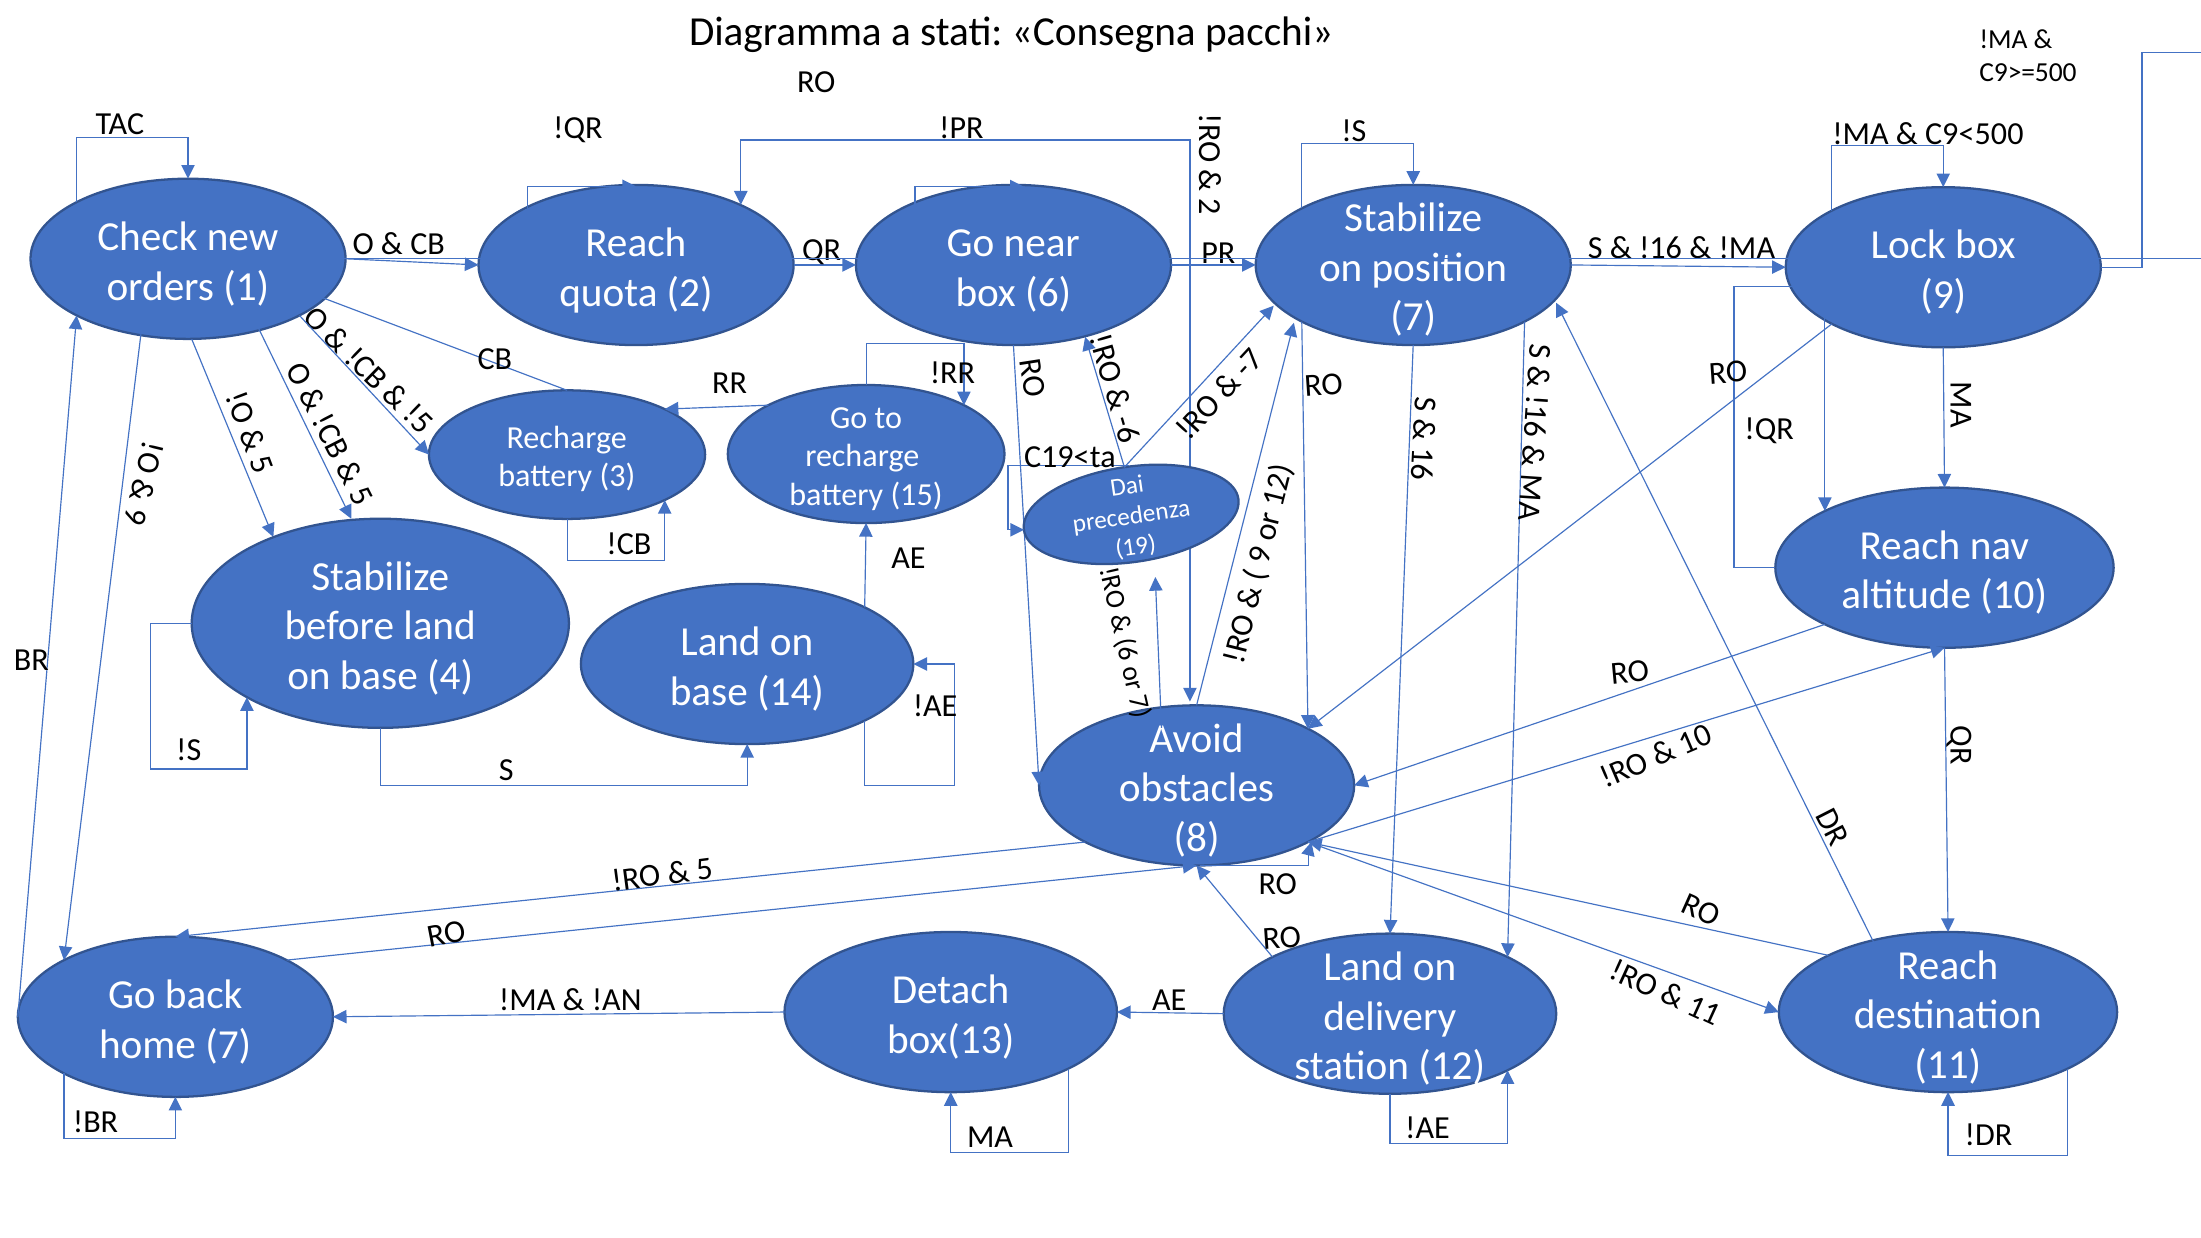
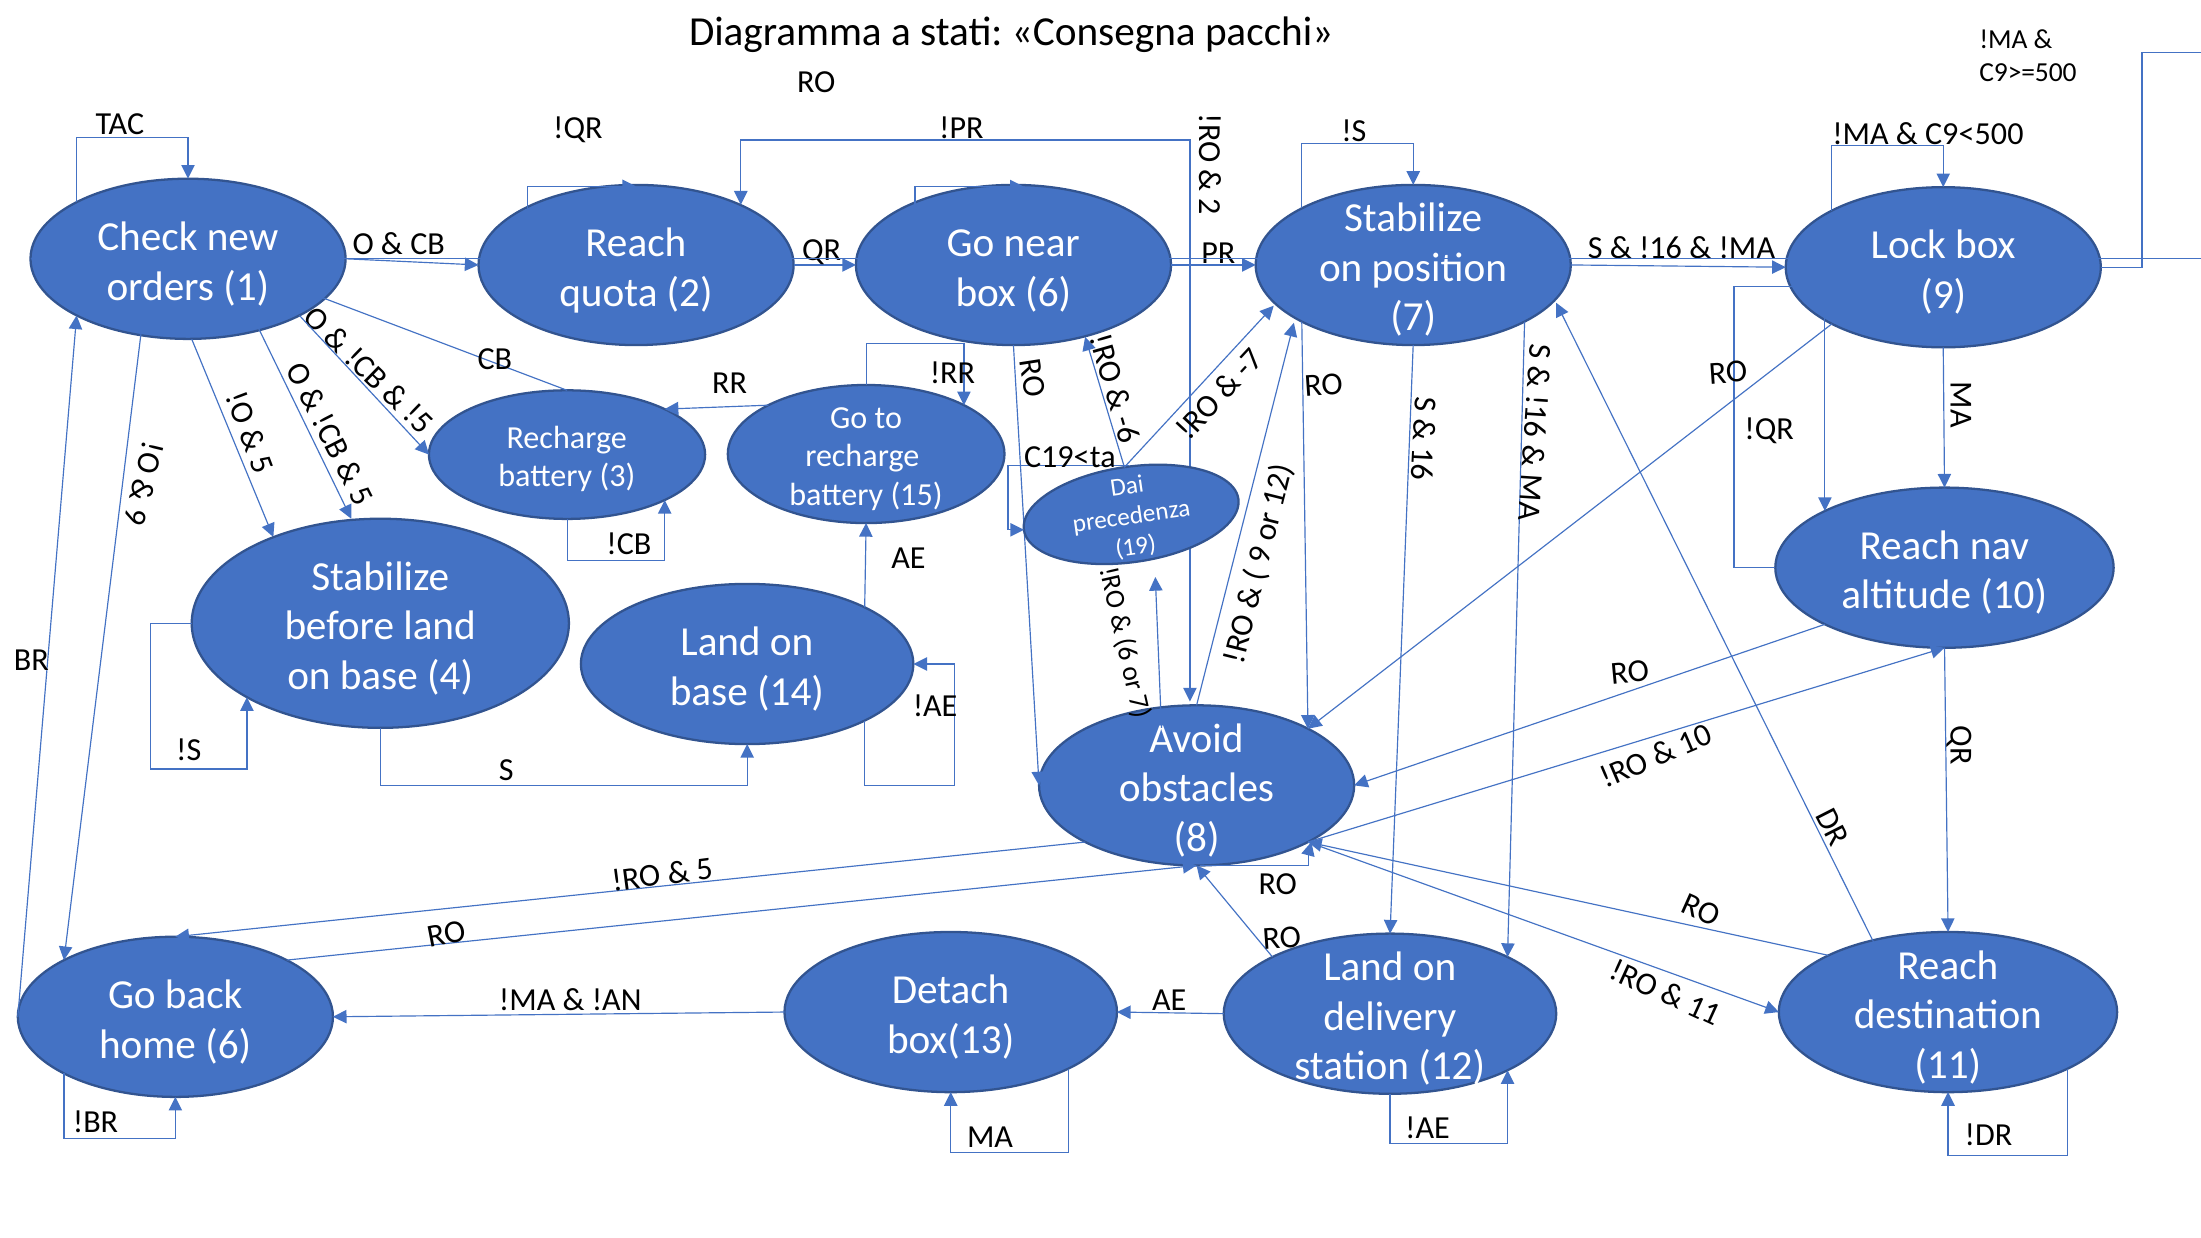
home 7: 7 -> 6 (228, 1044)
